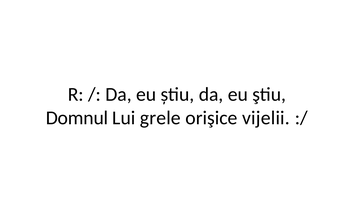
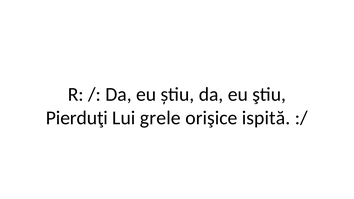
Domnul: Domnul -> Pierduţi (77, 118)
vijelii: vijelii -> ispită (266, 118)
